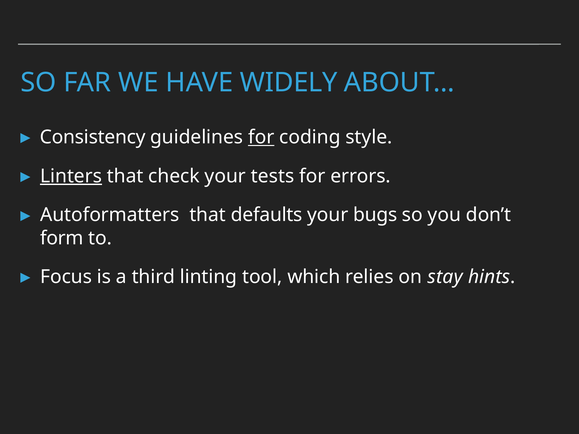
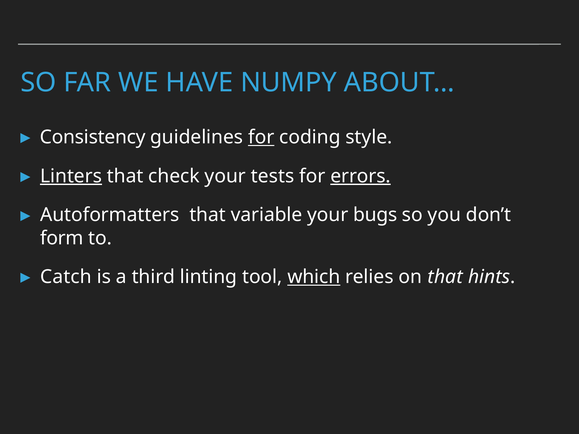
WIDELY: WIDELY -> NUMPY (289, 83)
errors underline: none -> present (361, 176)
defaults: defaults -> variable (267, 215)
Focus: Focus -> Catch (66, 277)
which underline: none -> present (314, 277)
on stay: stay -> that (445, 277)
